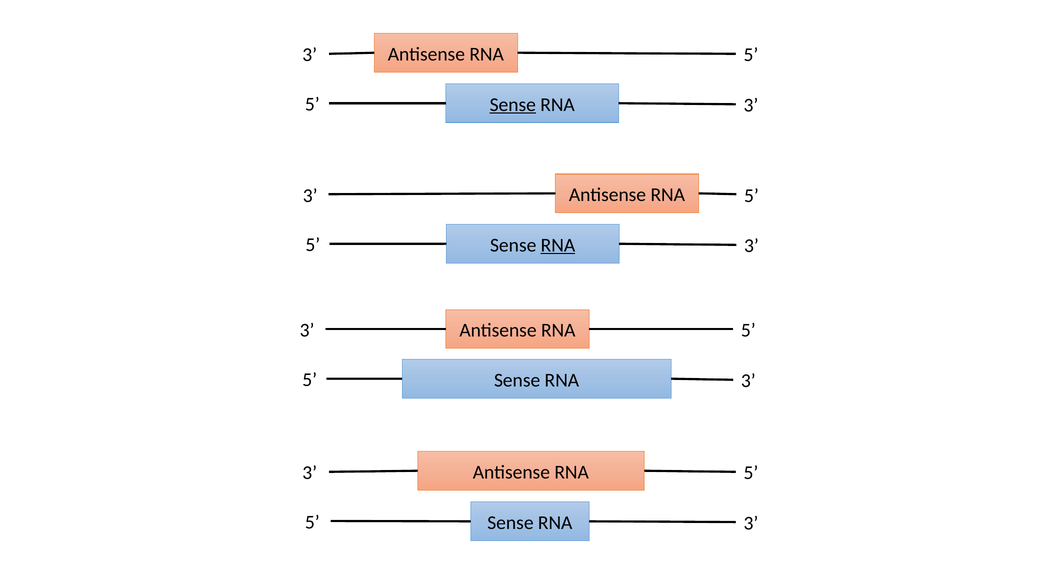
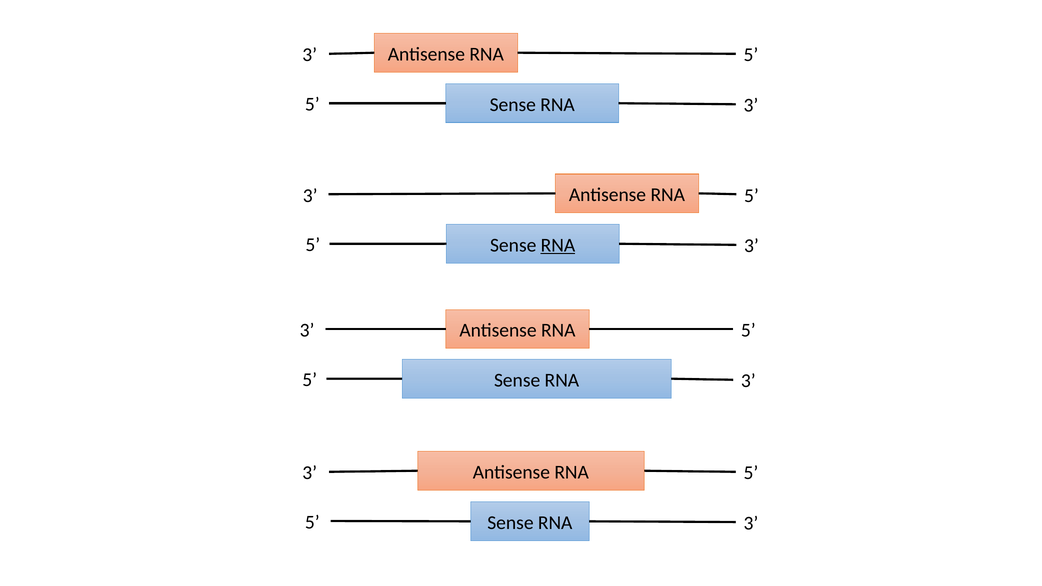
Sense underline: present -> none (513, 105)
